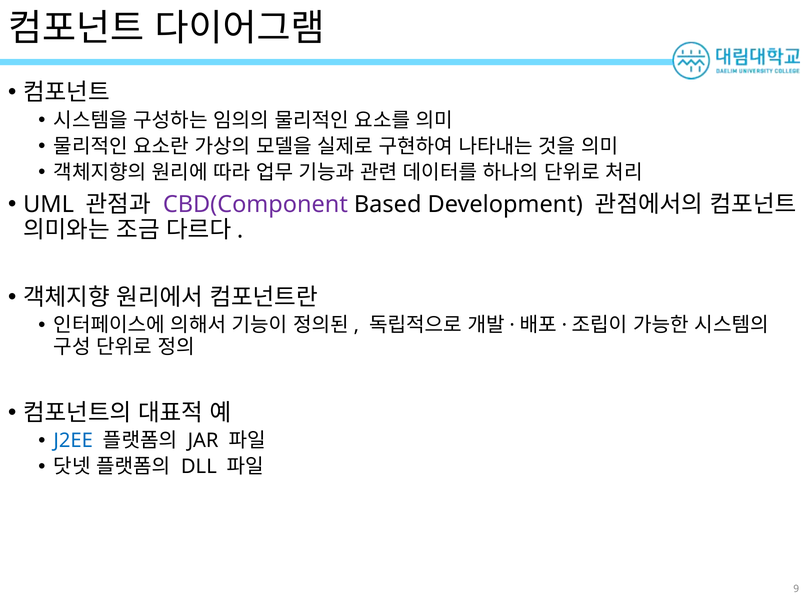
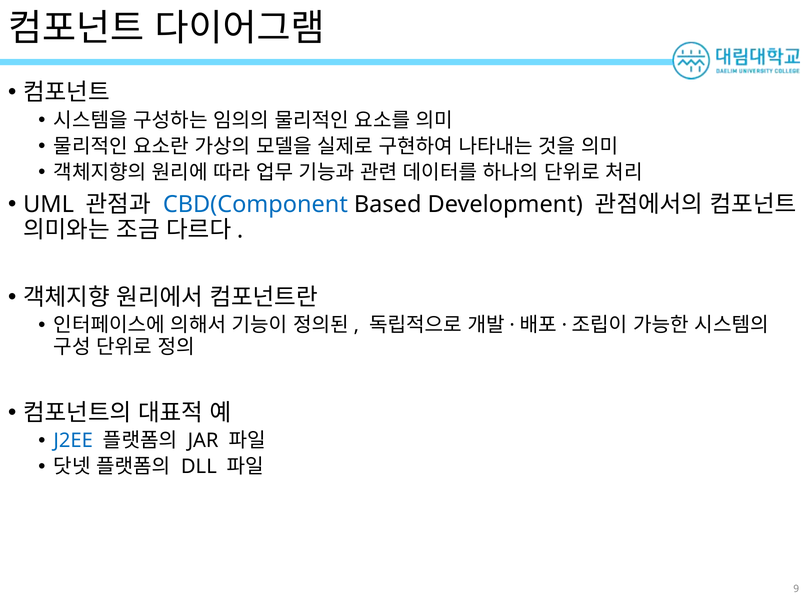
CBD(Component colour: purple -> blue (255, 204)
